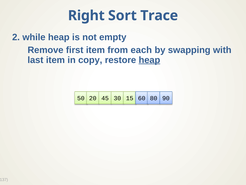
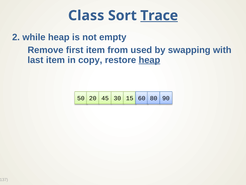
Right: Right -> Class (86, 16)
Trace underline: none -> present (159, 16)
each: each -> used (141, 50)
